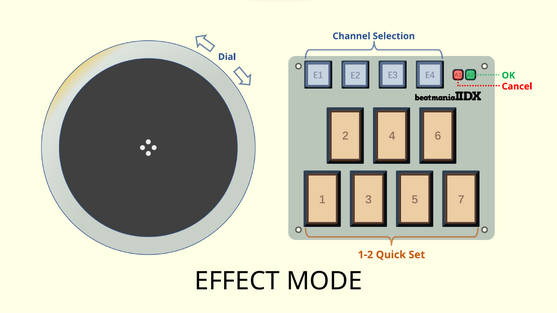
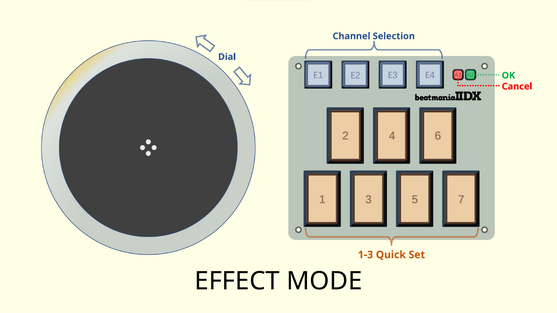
1-2: 1-2 -> 1-3 (366, 255)
